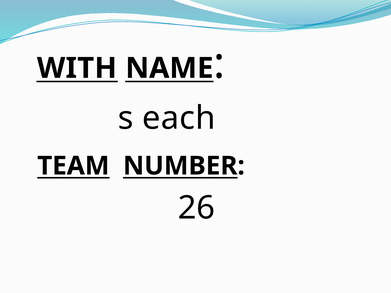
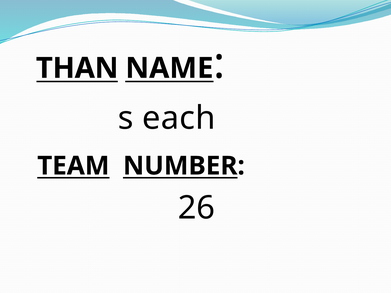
WITH: WITH -> THAN (77, 68)
